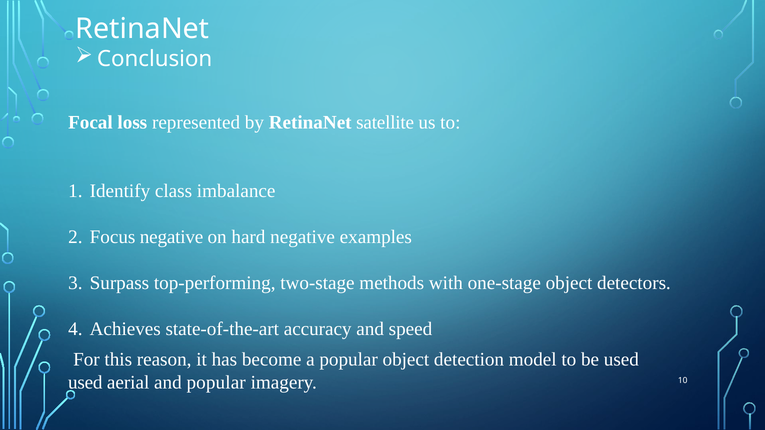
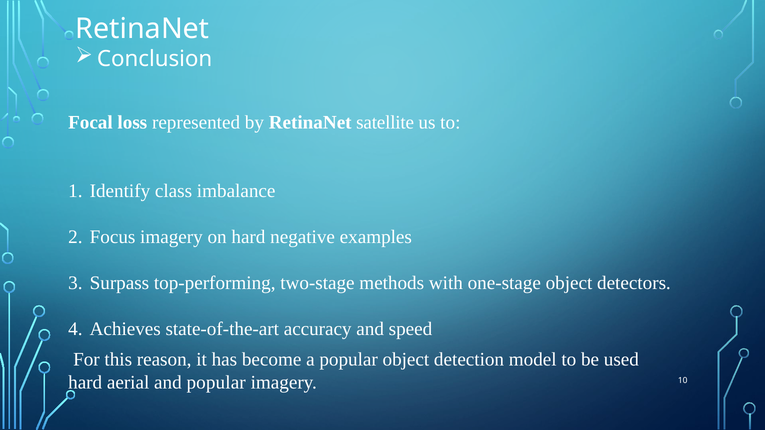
Focus negative: negative -> imagery (171, 237)
used: used -> hard (85, 383)
